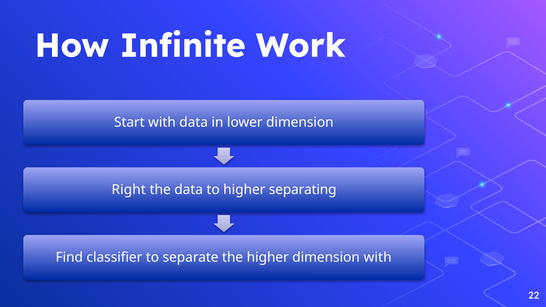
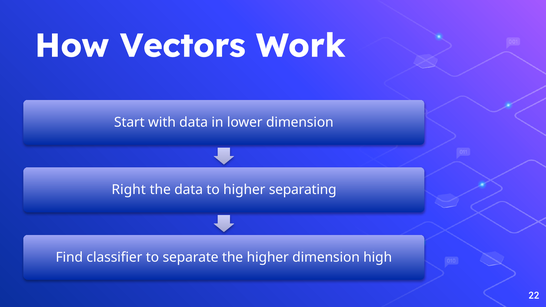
Infinite: Infinite -> Vectors (183, 46)
dimension with: with -> high (378, 257)
